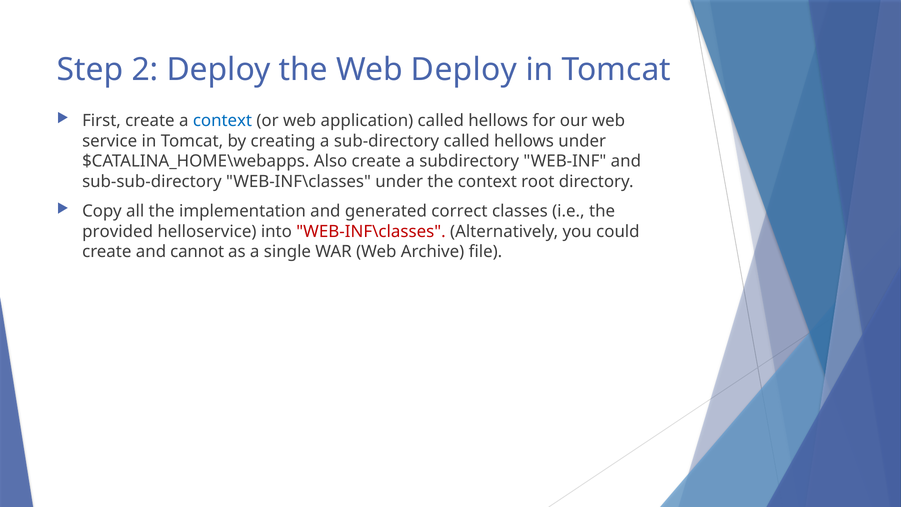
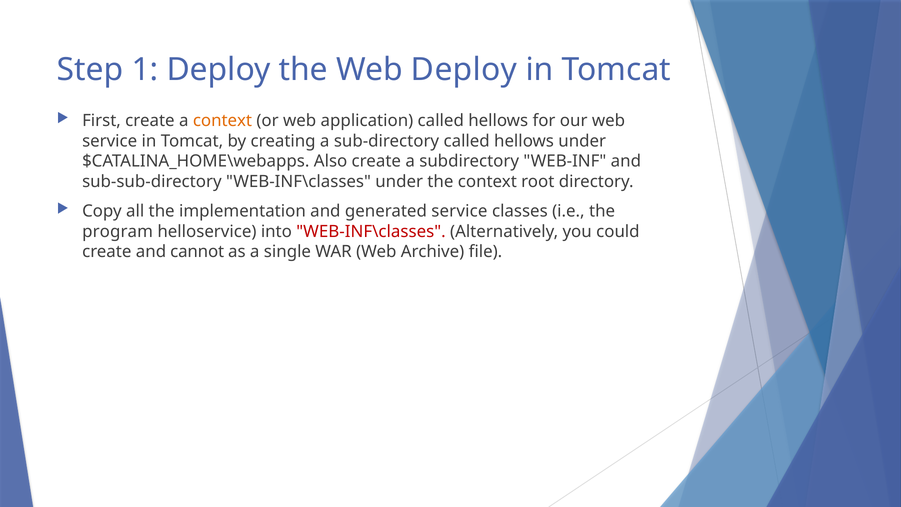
2: 2 -> 1 (145, 70)
context colour: blue -> orange (222, 121)
generated correct: correct -> service (459, 211)
provided: provided -> program (118, 232)
